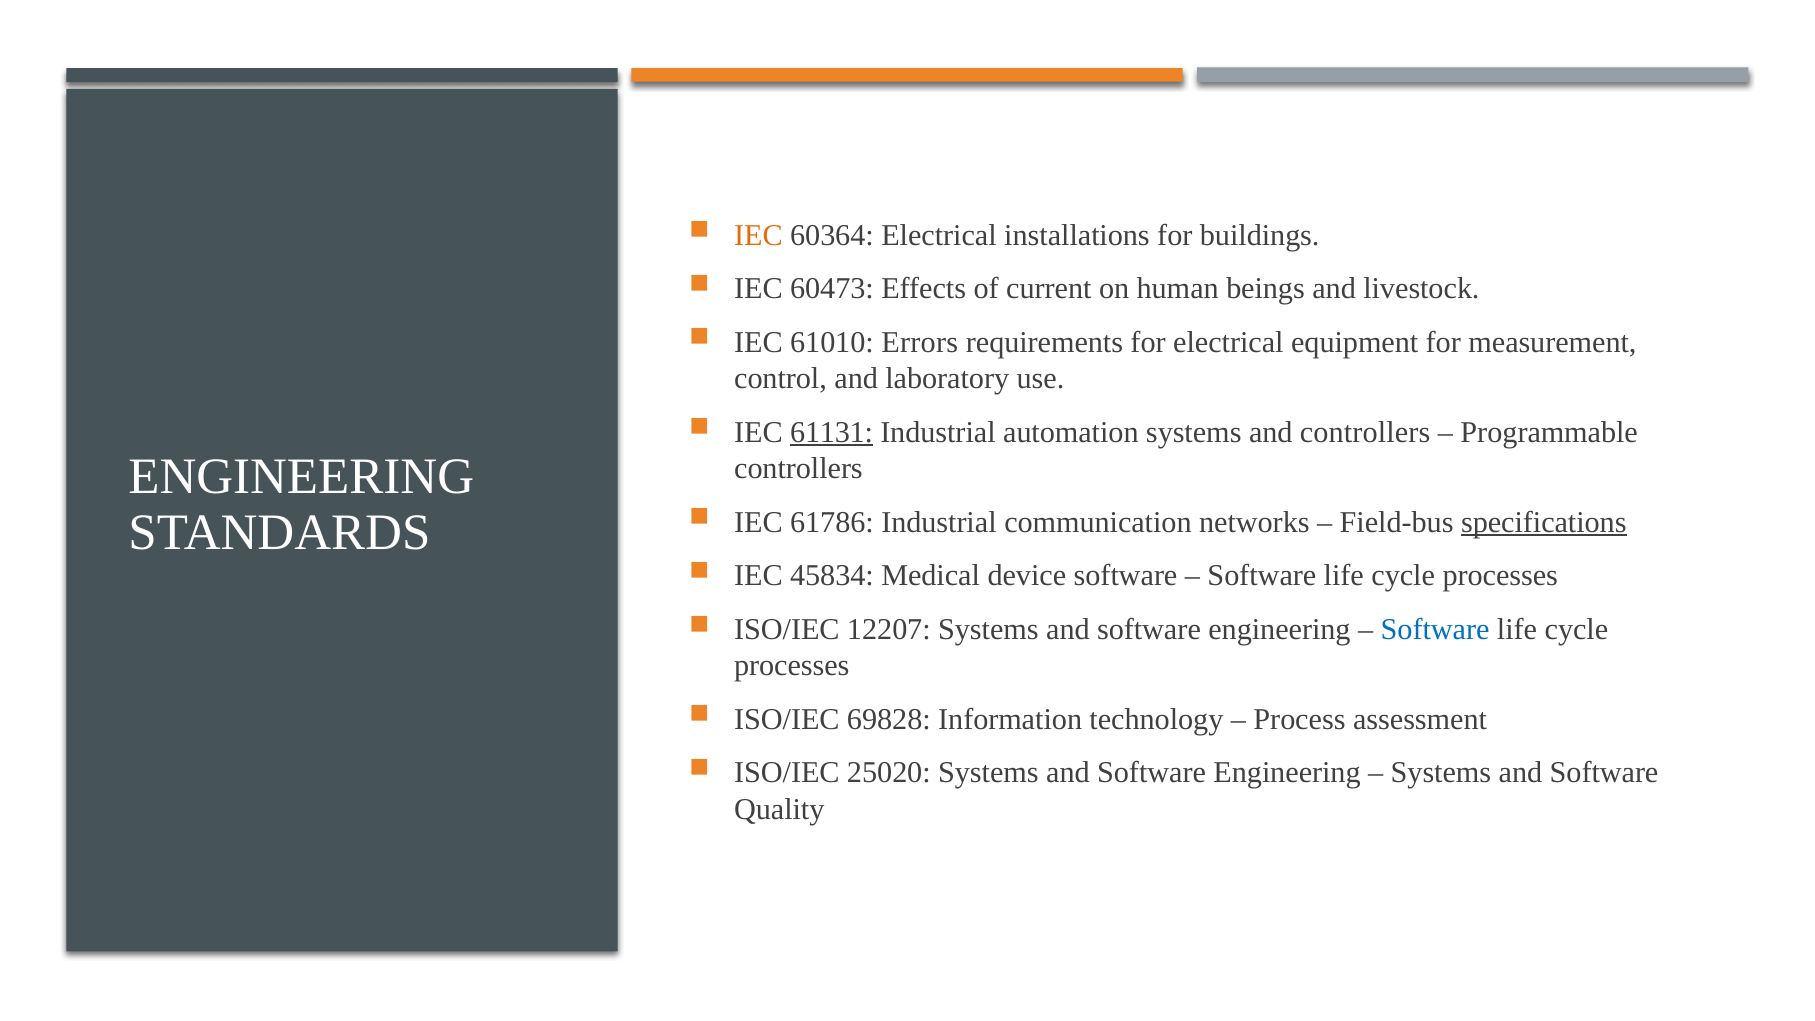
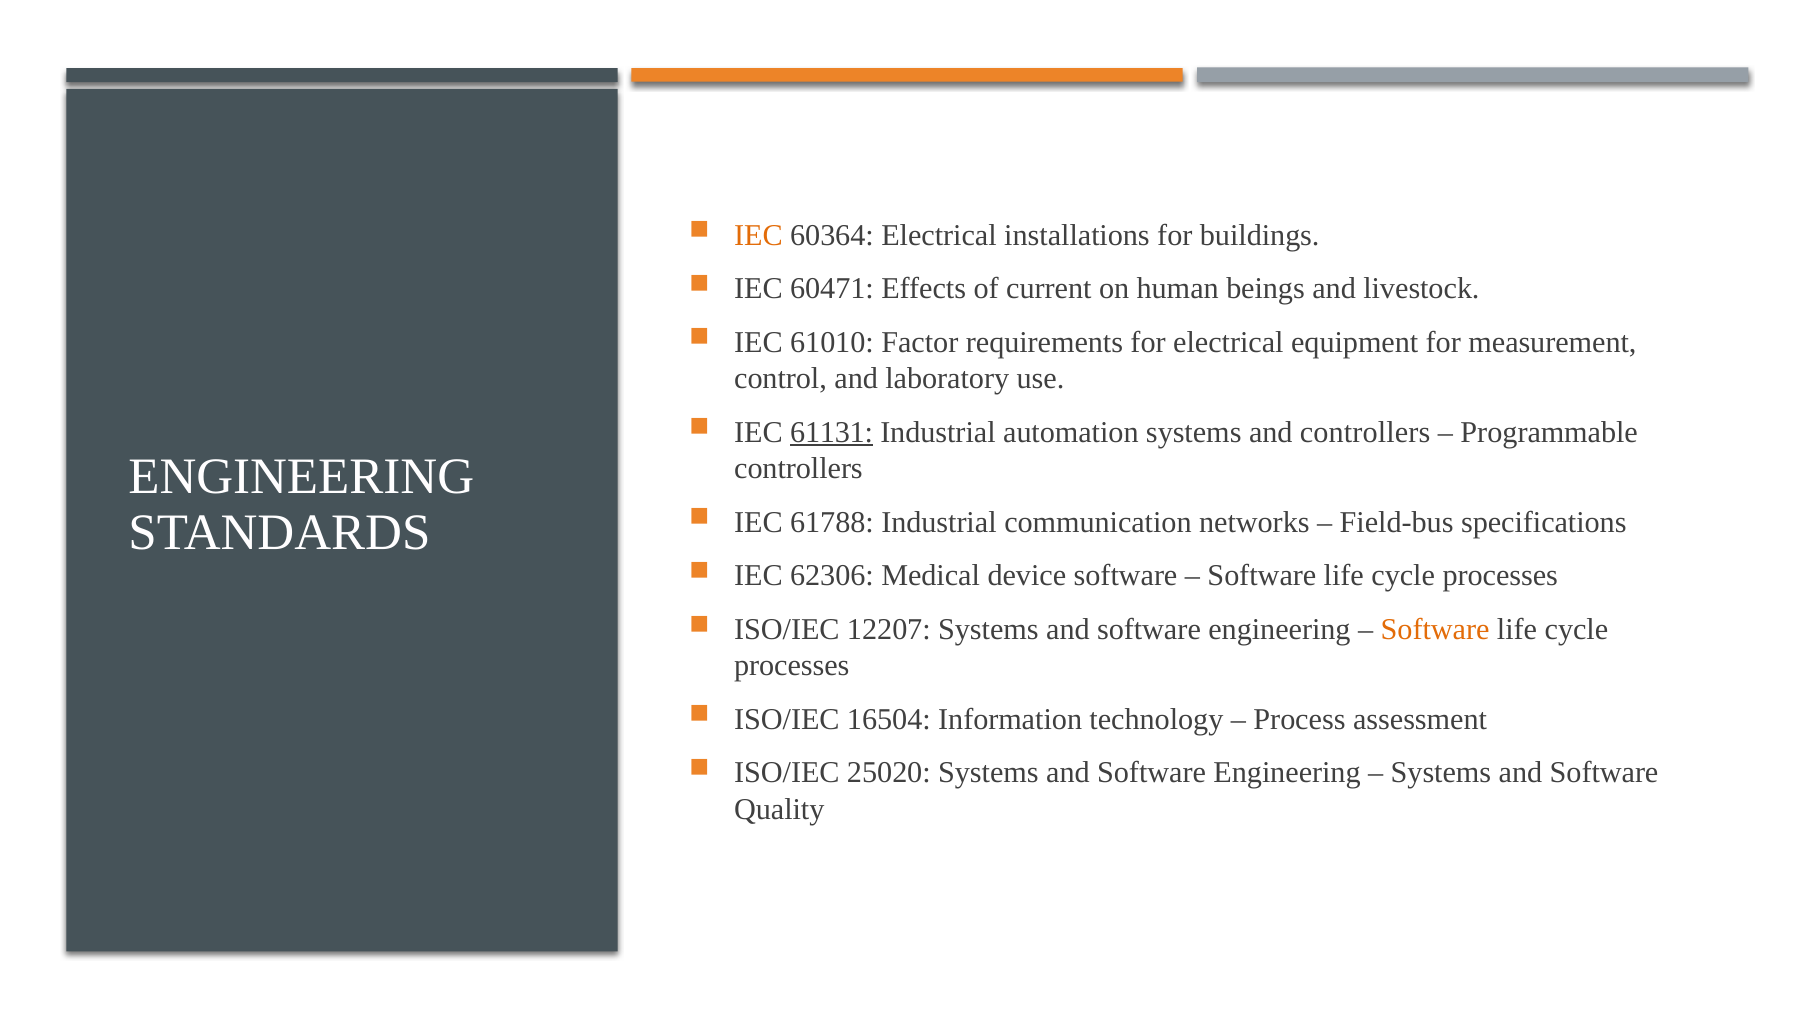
60473: 60473 -> 60471 (832, 289)
Errors: Errors -> Factor (920, 342)
61786: 61786 -> 61788 (832, 522)
specifications underline: present -> none (1544, 522)
45834: 45834 -> 62306 (832, 576)
Software colour: blue -> orange (1435, 629)
69828: 69828 -> 16504 (889, 719)
